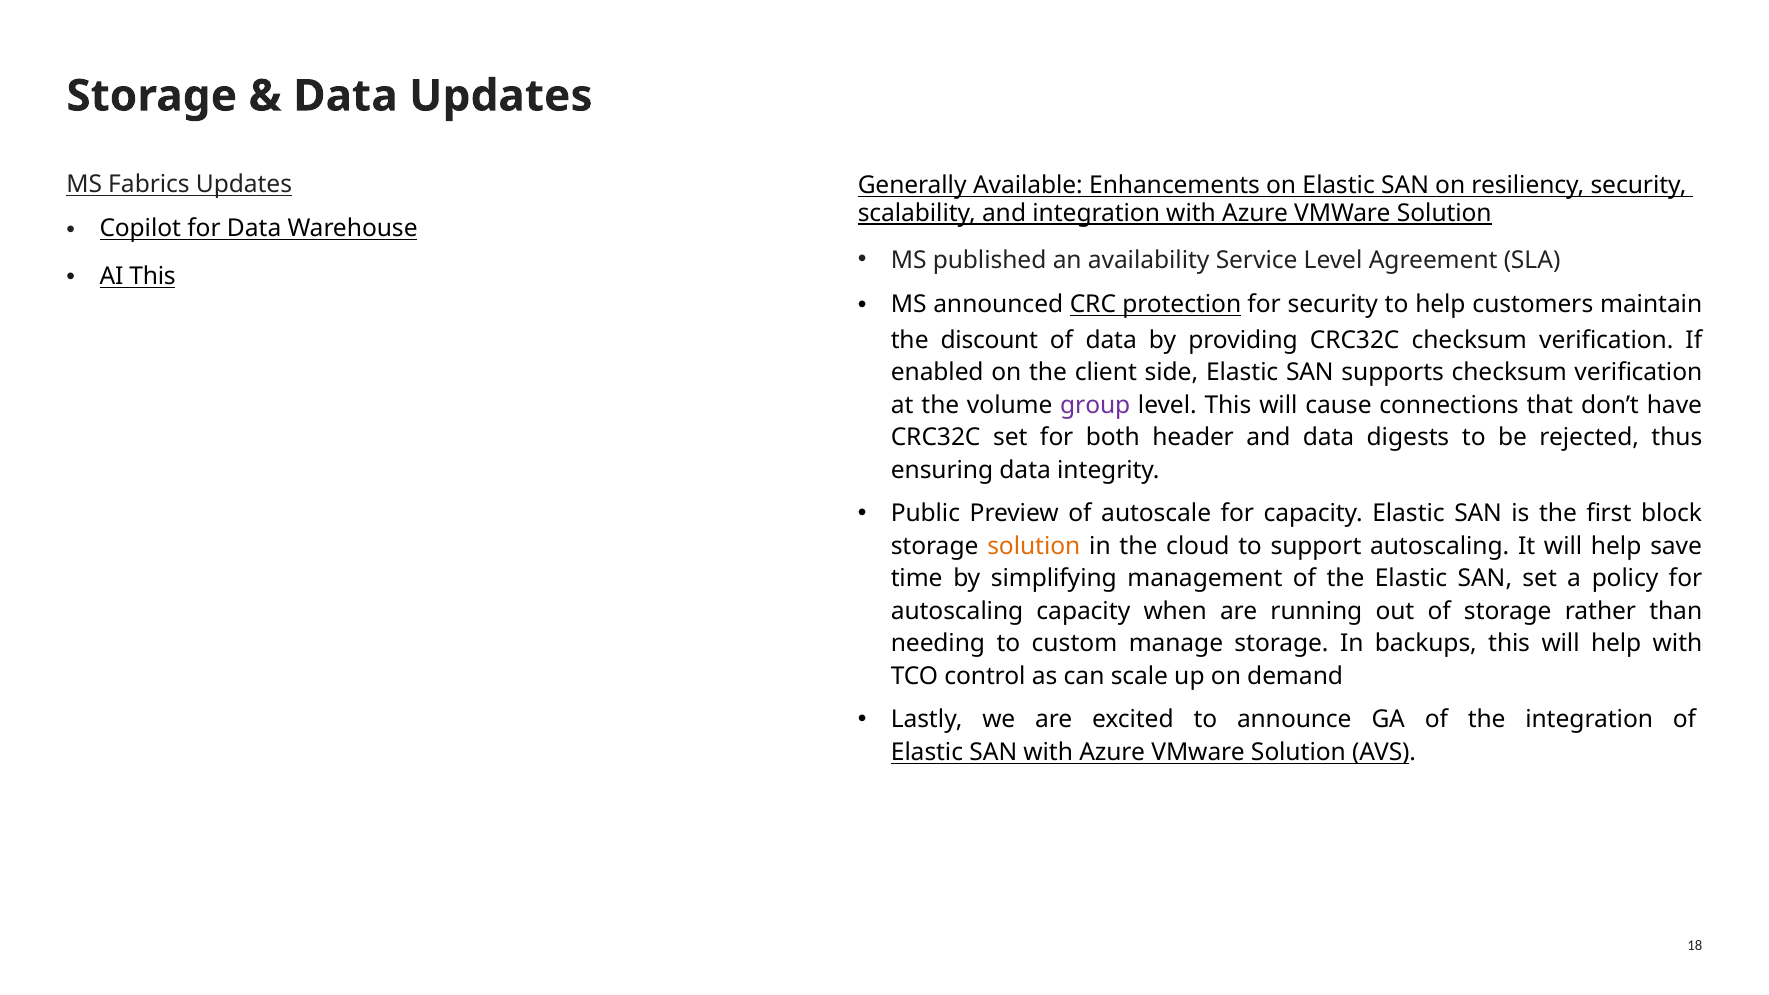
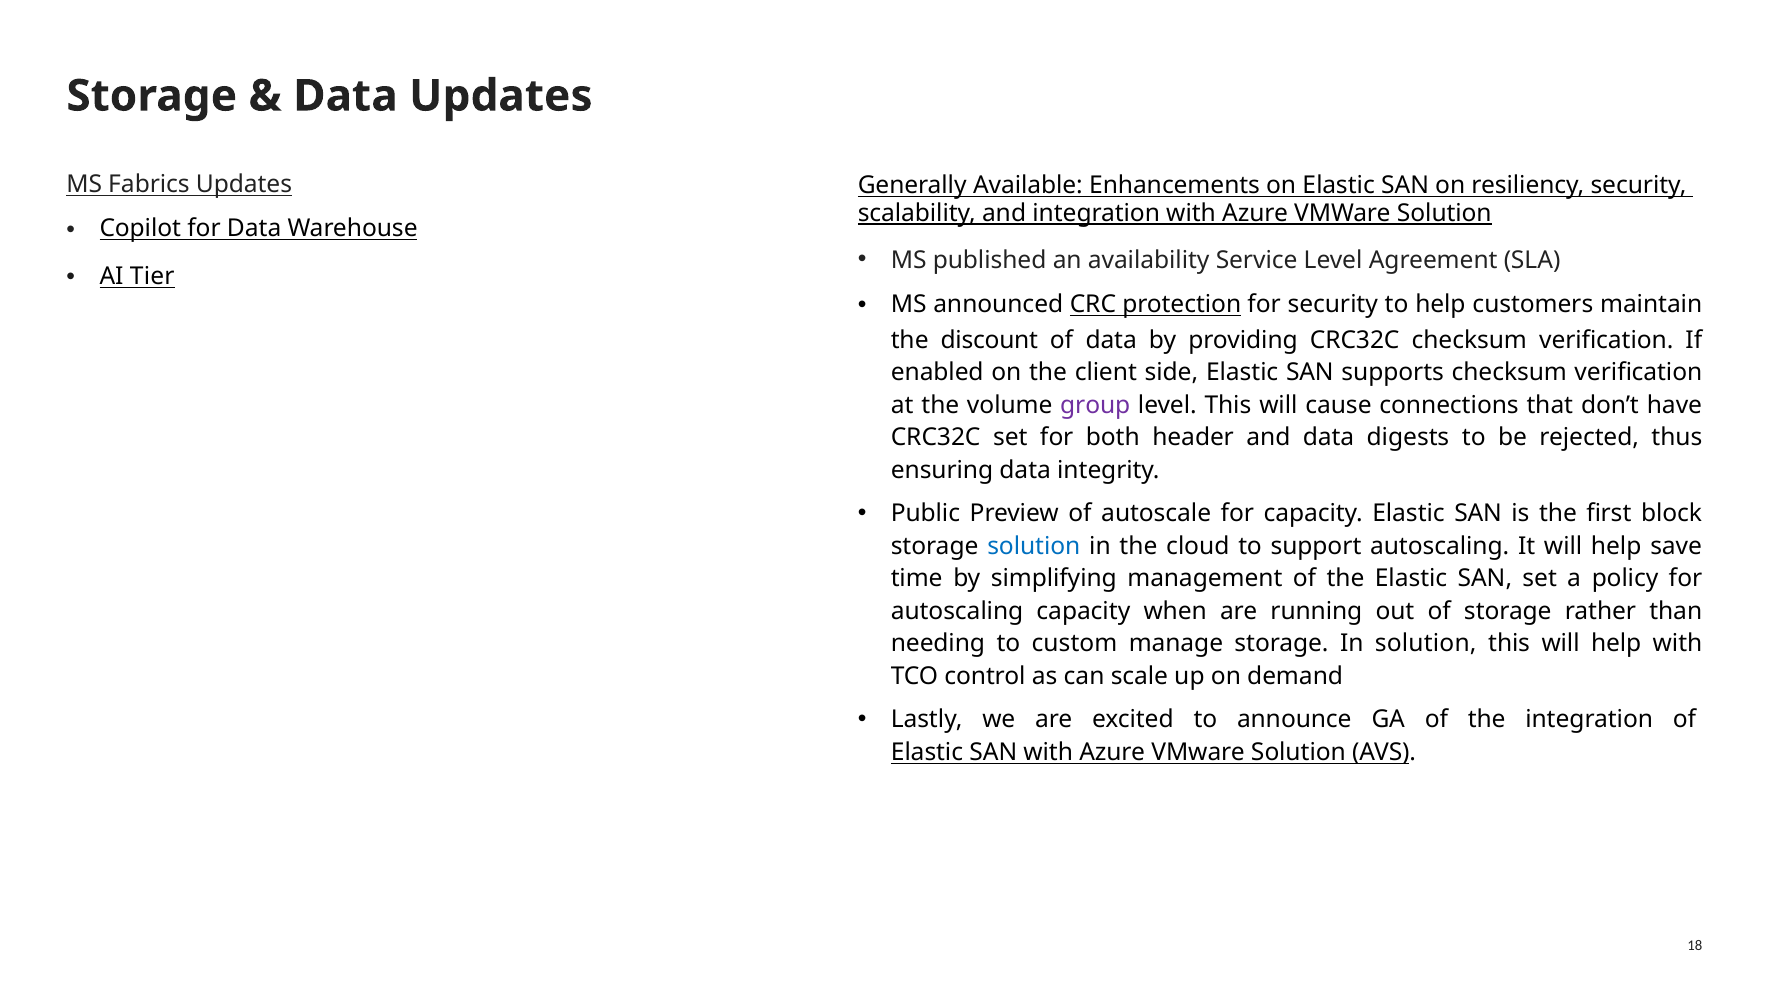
AI This: This -> Tier (152, 276)
solution colour: orange -> blue (1034, 546)
In backups: backups -> solution (1426, 644)
